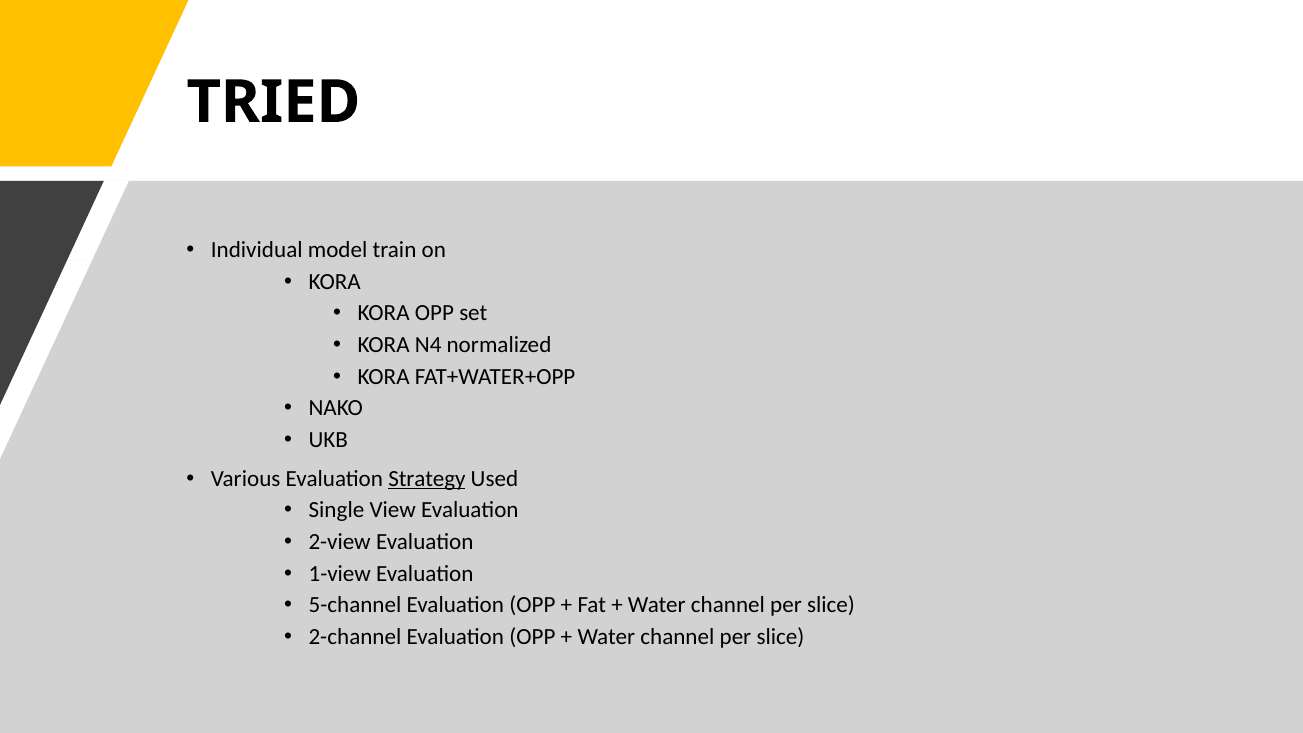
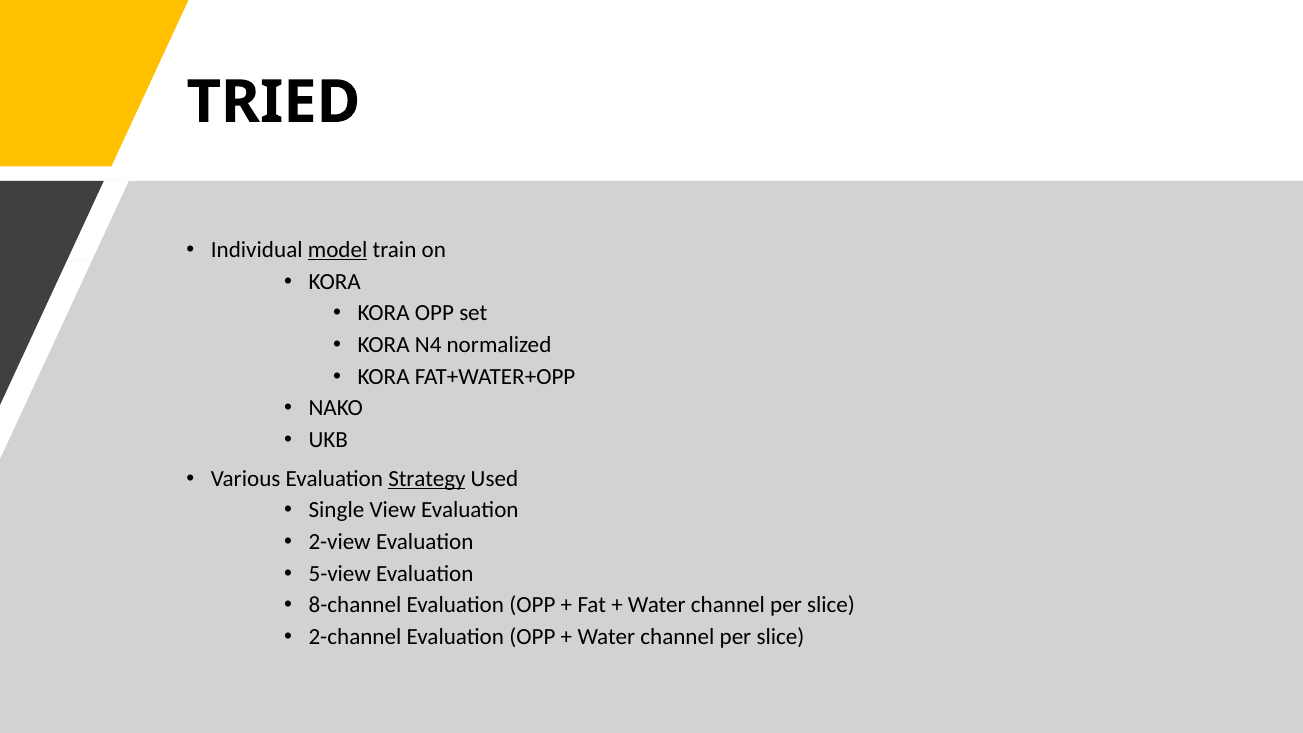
model underline: none -> present (338, 250)
1-view: 1-view -> 5-view (340, 574)
5-channel: 5-channel -> 8-channel (355, 605)
